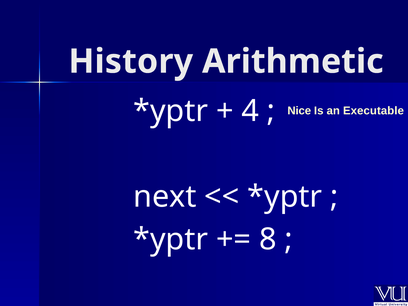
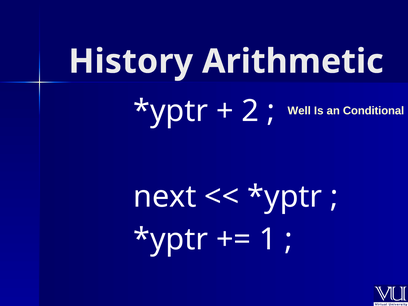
4: 4 -> 2 (250, 111)
Nice: Nice -> Well (299, 111)
Executable: Executable -> Conditional (374, 111)
8: 8 -> 1 (268, 239)
